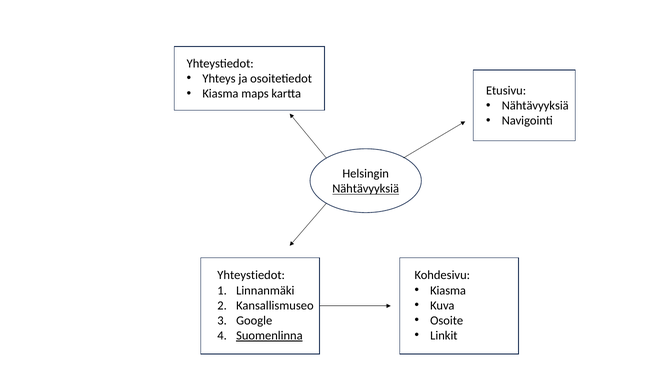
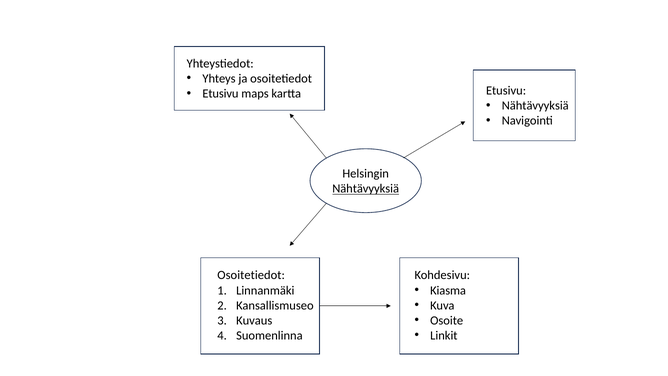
Kiasma: Kiasma -> Etusivu (220, 94)
Yhteystiedot: Yhteystiedot -> Osoitetiedot (251, 275)
Google: Google -> Kuvaus (254, 320)
Suomenlinna underline: present -> none (269, 335)
